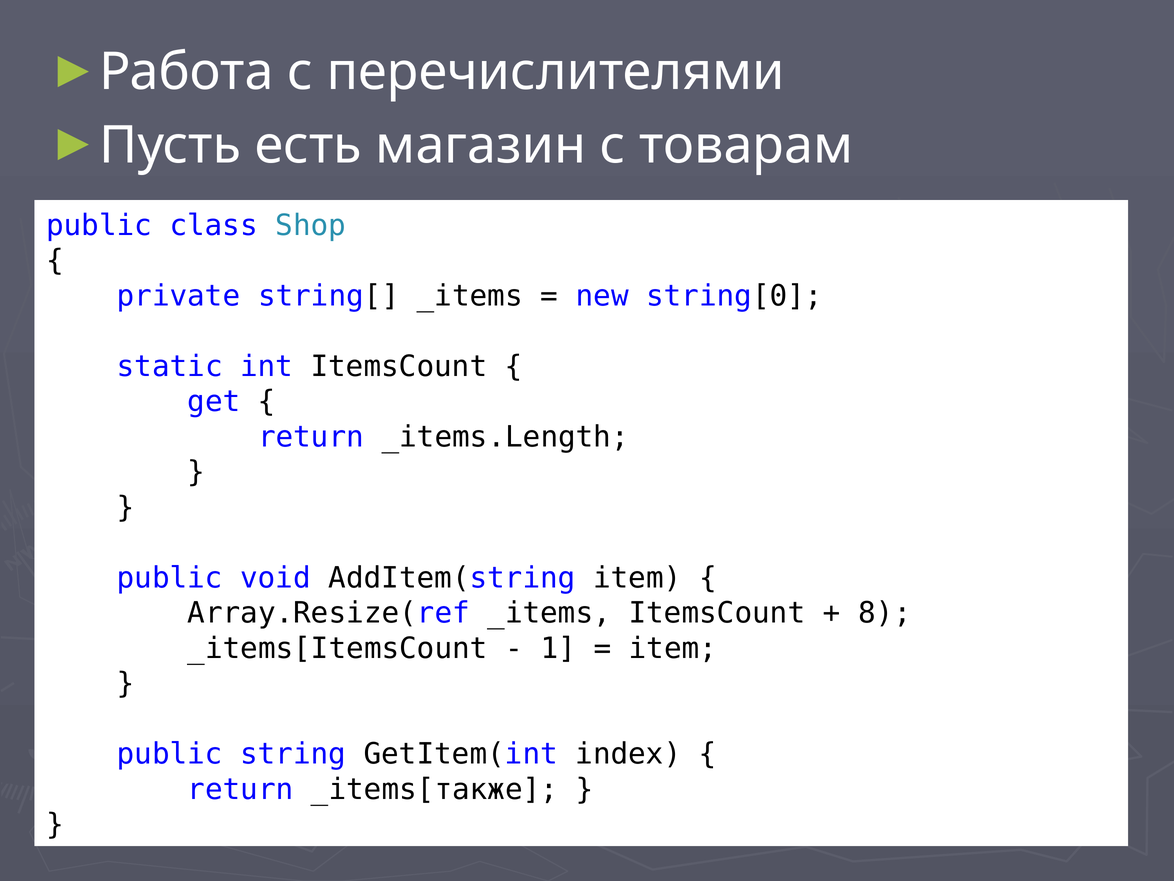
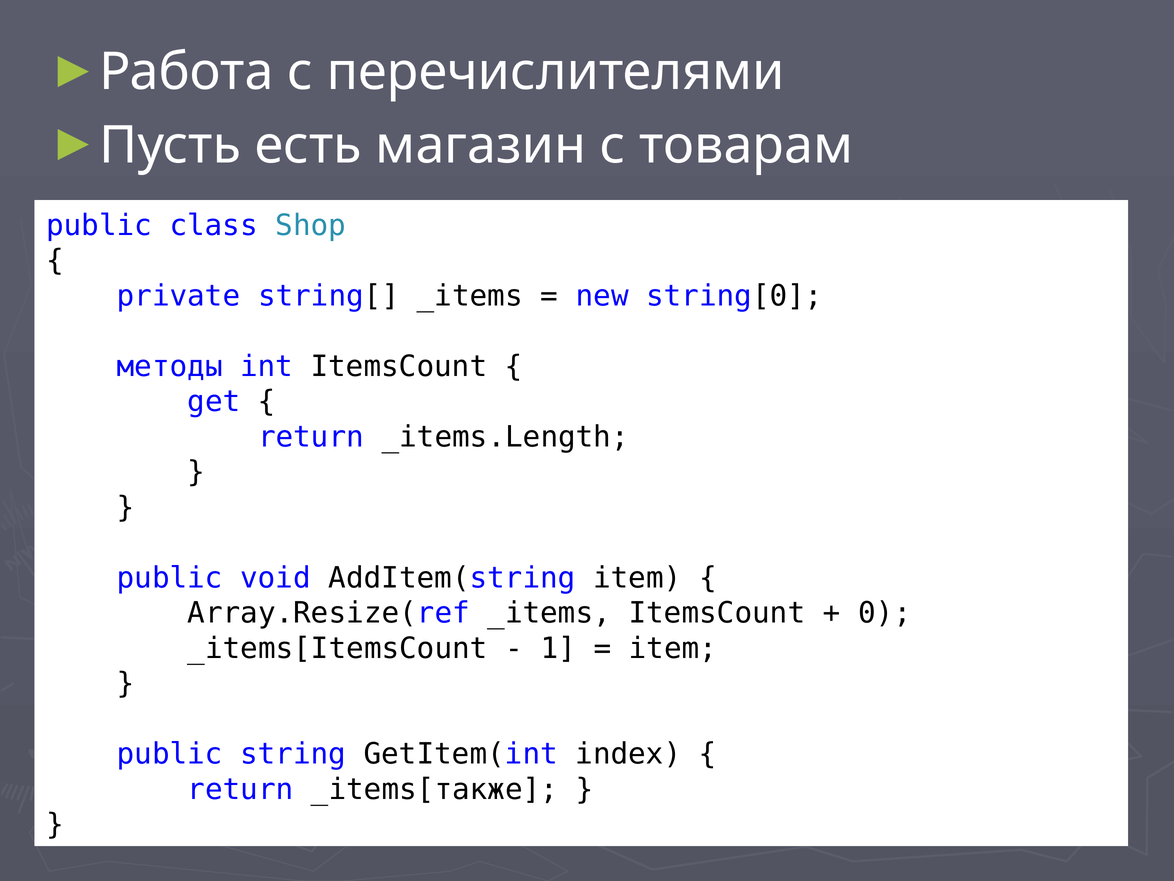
static: static -> методы (170, 366)
8: 8 -> 0 (885, 613)
